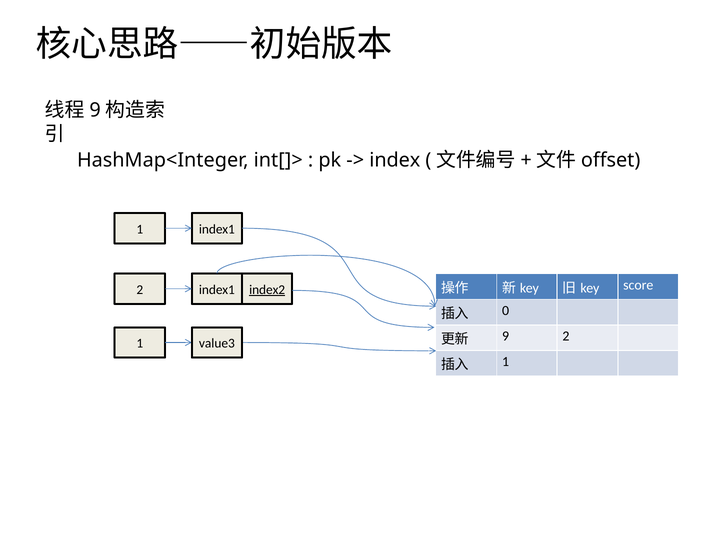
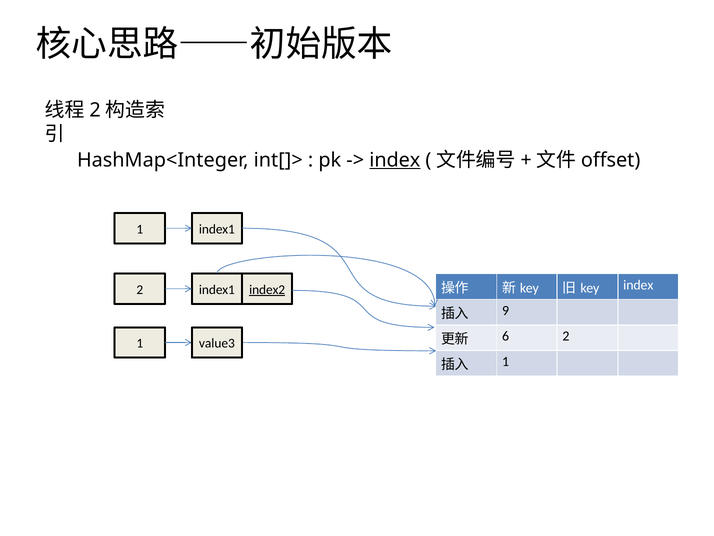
9: 9 -> 2 (95, 110)
index underline: none -> present (395, 160)
score: score -> index (638, 285)
0: 0 -> 9 (506, 310)
9: 9 -> 6 (506, 336)
